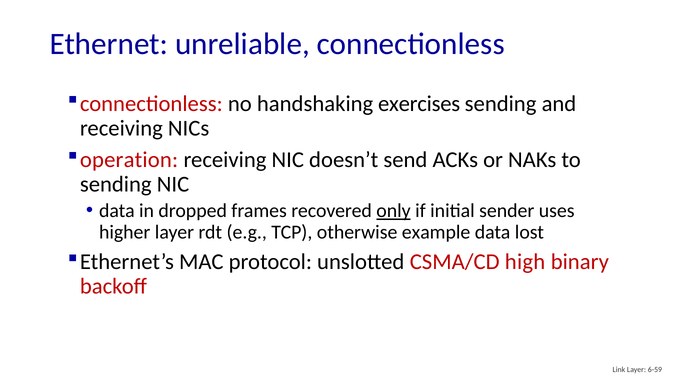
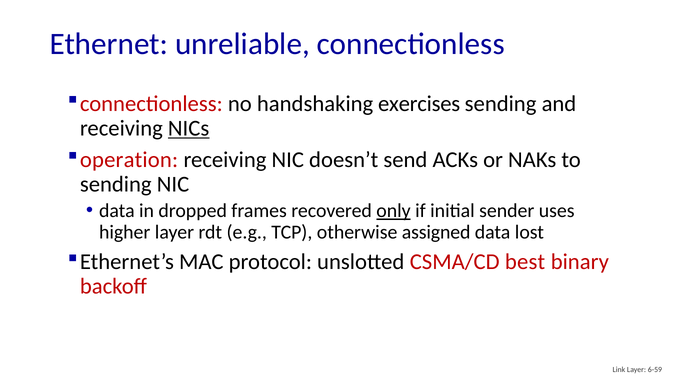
NICs underline: none -> present (189, 128)
example: example -> assigned (436, 232)
high: high -> best (525, 262)
